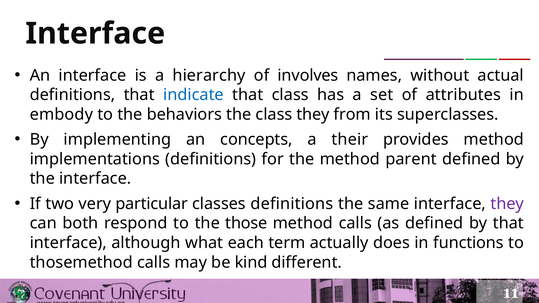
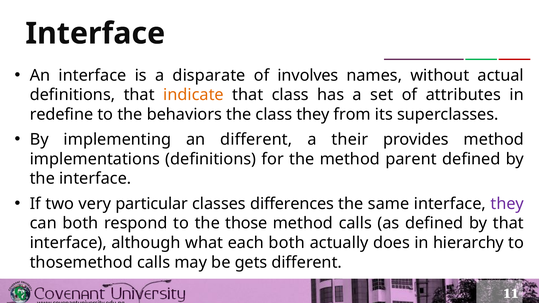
hierarchy: hierarchy -> disparate (209, 75)
indicate colour: blue -> orange (193, 95)
embody: embody -> redefine (62, 114)
an concepts: concepts -> different (256, 140)
classes definitions: definitions -> differences (292, 204)
each term: term -> both (287, 243)
functions: functions -> hierarchy (469, 243)
kind: kind -> gets (251, 262)
